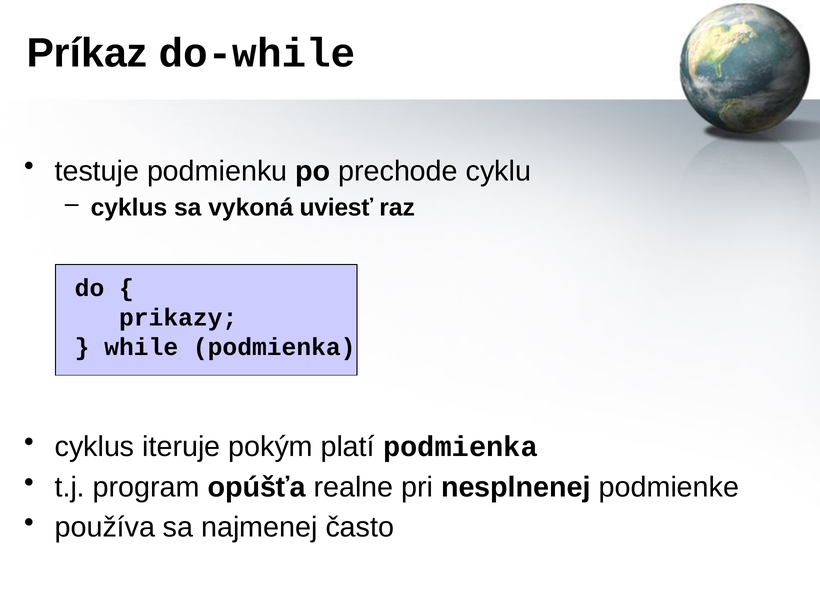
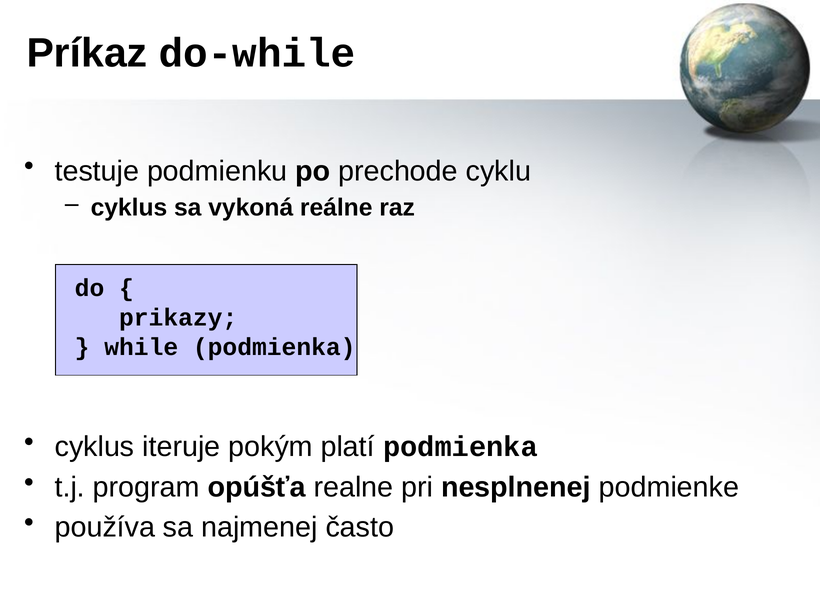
uviesť: uviesť -> reálne (336, 208)
